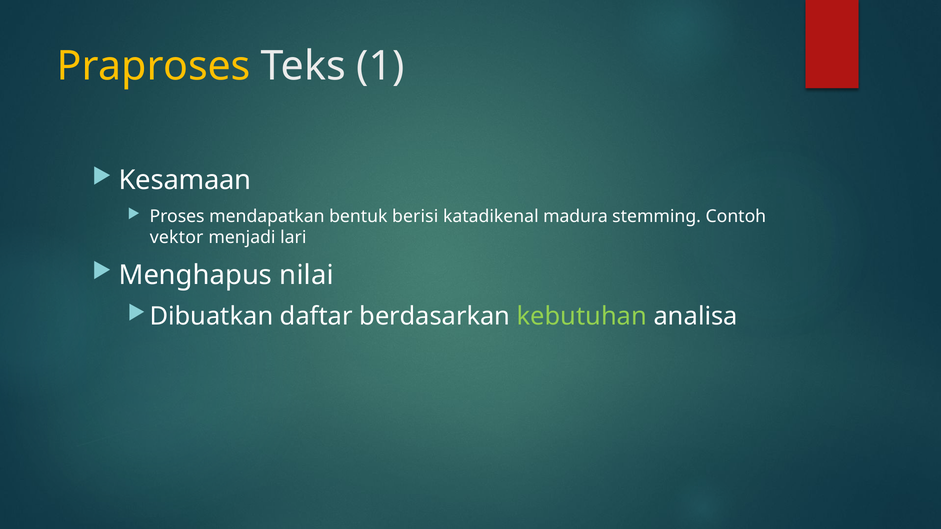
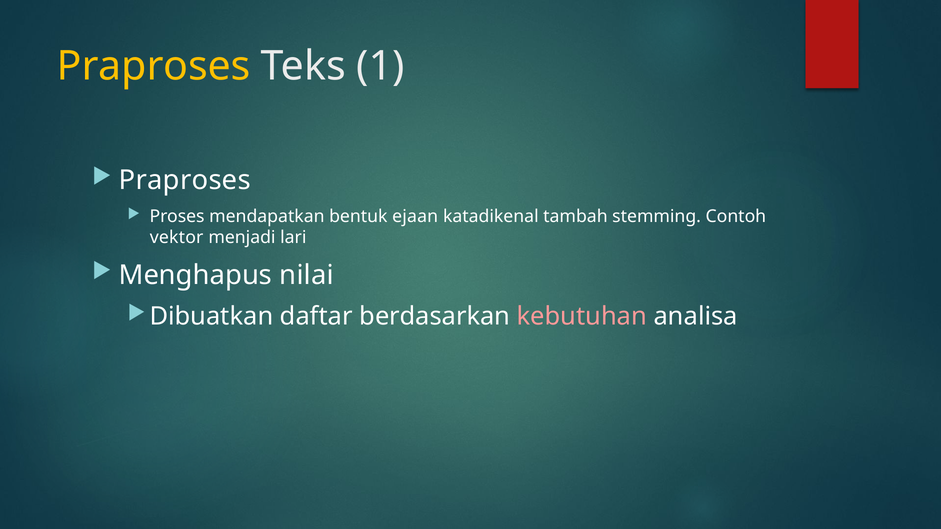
Kesamaan: Kesamaan -> Praproses (185, 180)
berisi: berisi -> ejaan (415, 217)
madura: madura -> tambah (575, 217)
kebutuhan colour: light green -> pink (582, 317)
